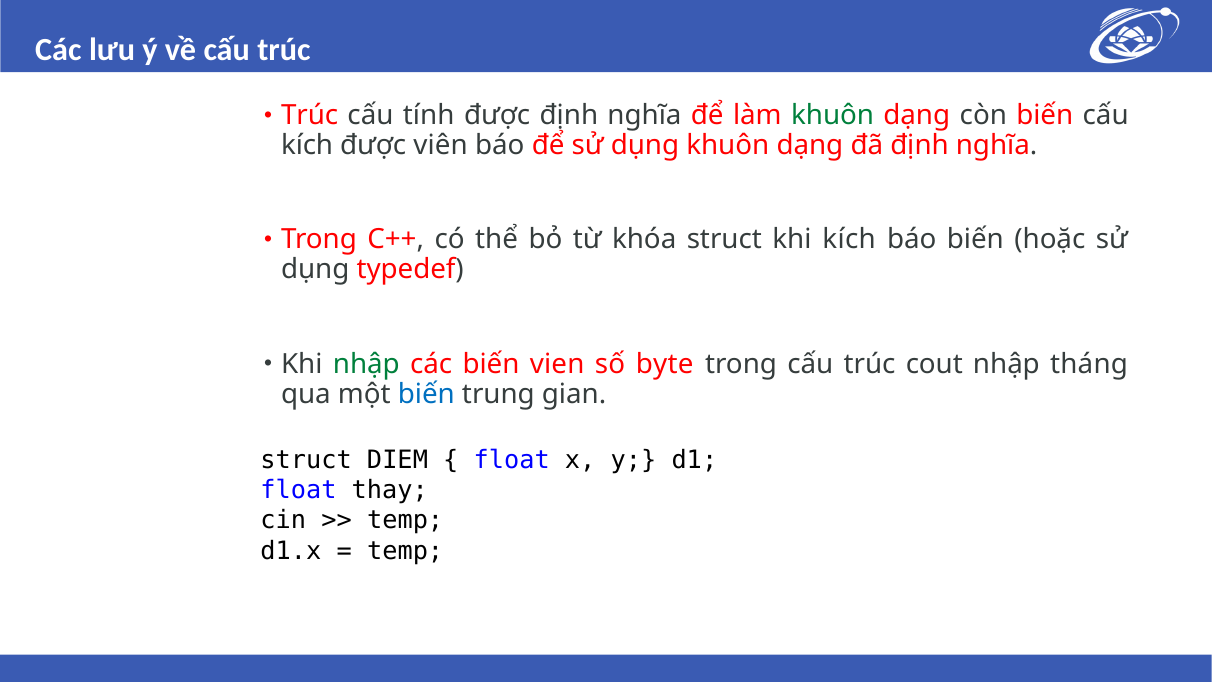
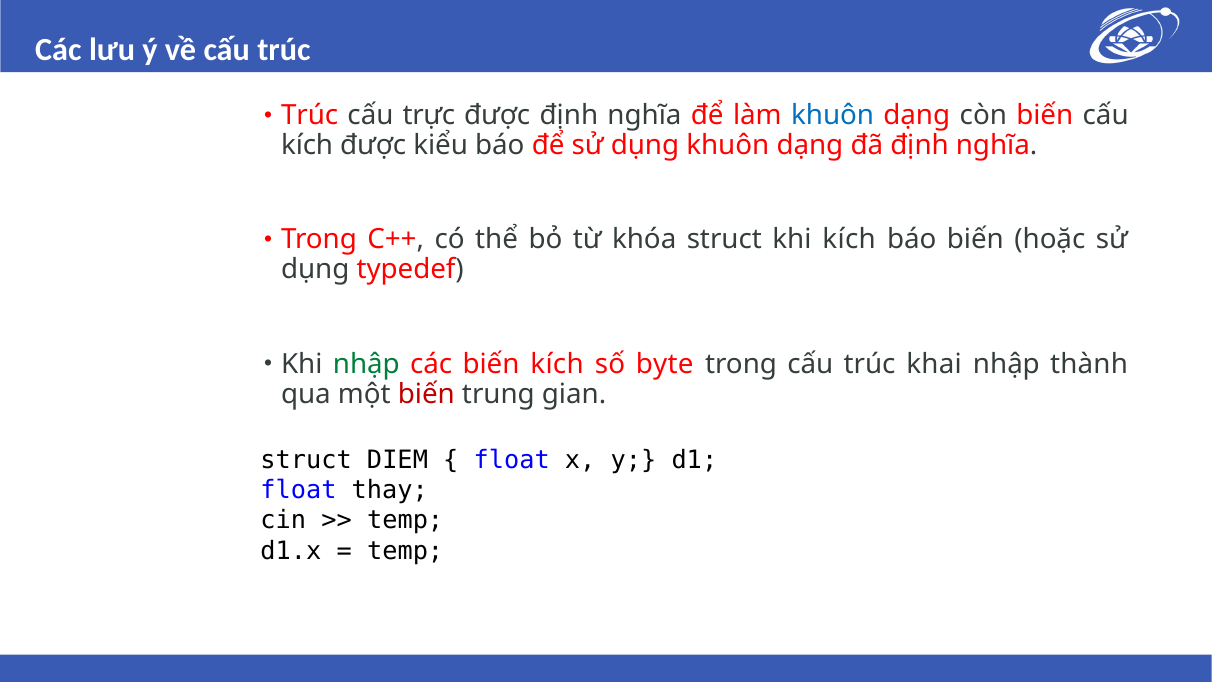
tính: tính -> trực (429, 116)
khuôn colour: green -> blue (833, 116)
viên: viên -> kiểu (441, 146)
biến vien: vien -> kích (557, 364)
cout: cout -> khai (934, 364)
tháng: tháng -> thành (1089, 364)
biến colour: blue -> red (426, 394)
